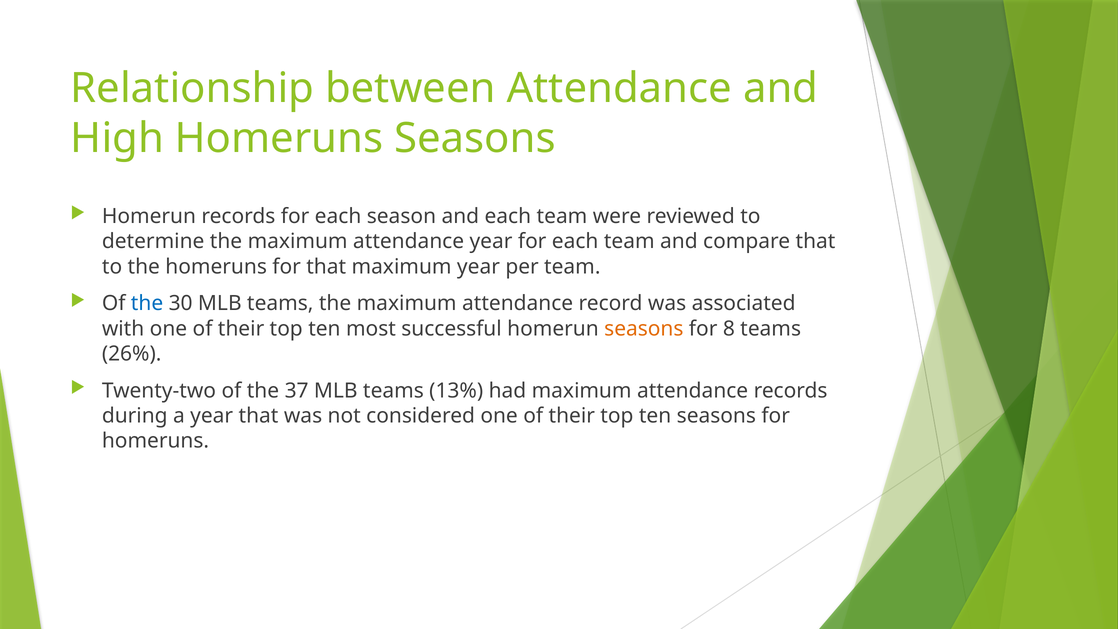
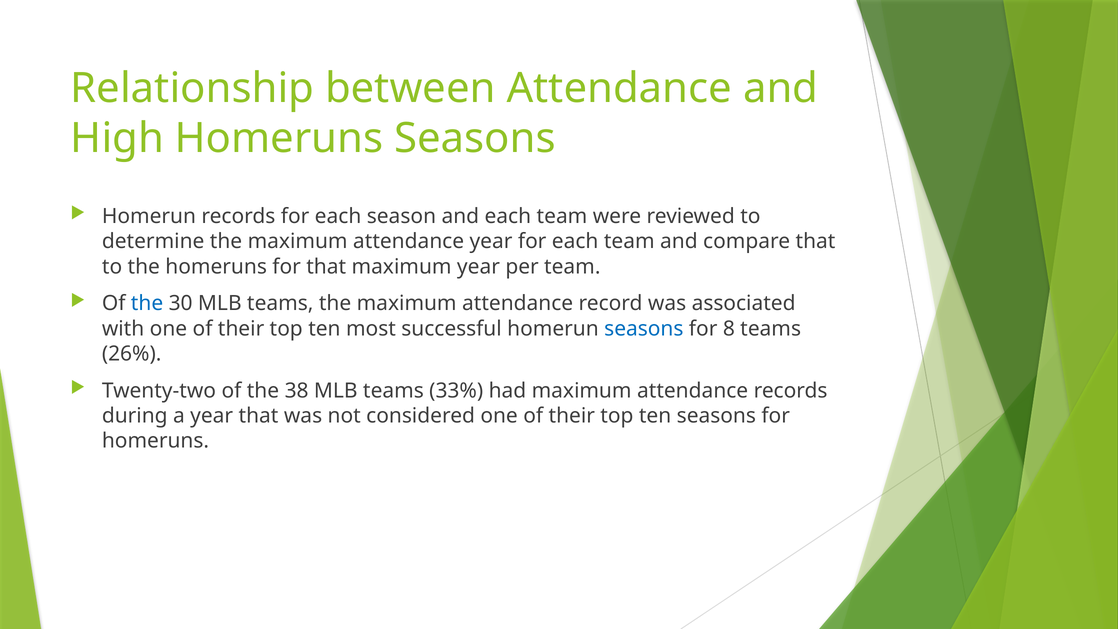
seasons colour: orange -> blue (644, 329)
37: 37 -> 38 (297, 391)
13%: 13% -> 33% (456, 391)
